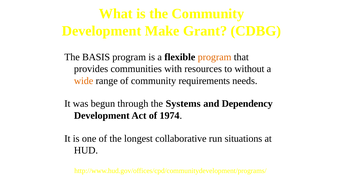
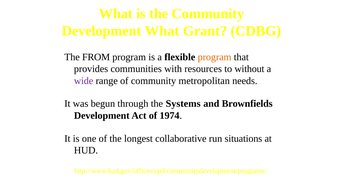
Development Make: Make -> What (162, 31)
BASIS: BASIS -> FROM (96, 57)
wide colour: orange -> purple (84, 81)
requirements: requirements -> metropolitan (204, 81)
Dependency: Dependency -> Brownfields (247, 104)
